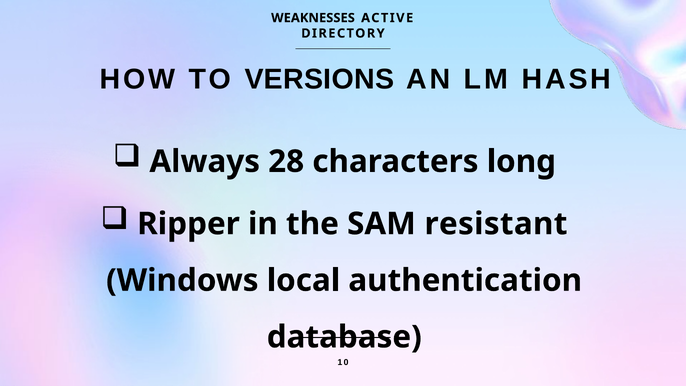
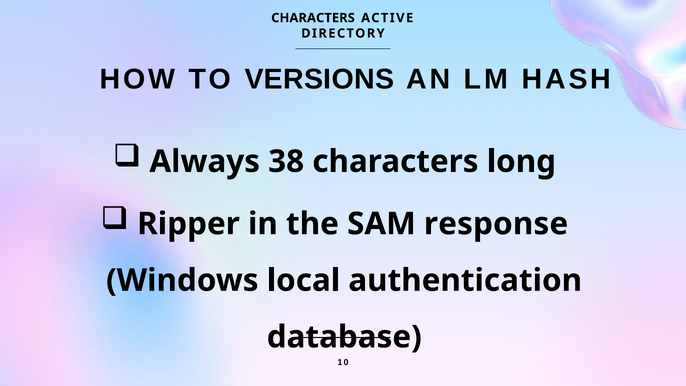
WEAKNESSES: WEAKNESSES -> CHARACTERS (313, 18)
28: 28 -> 38 (286, 161)
resistant: resistant -> response (496, 224)
